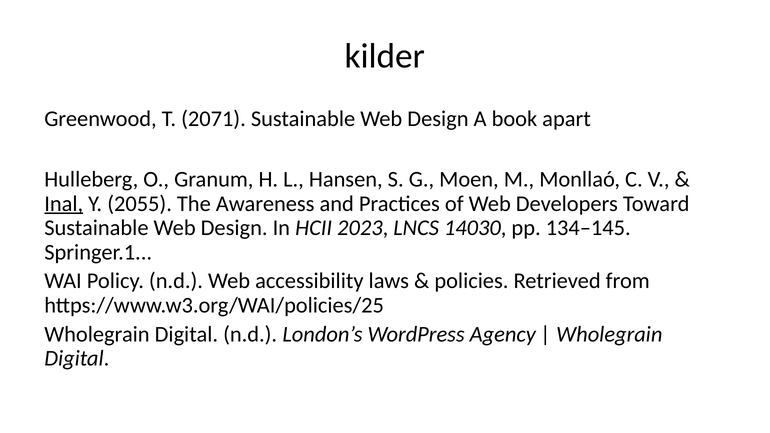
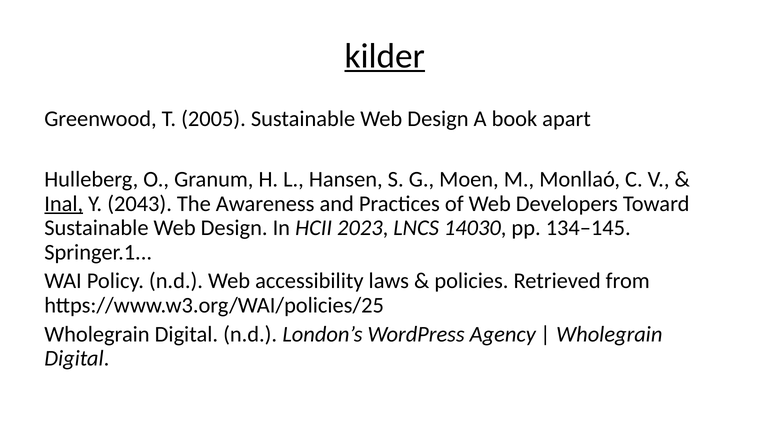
kilder underline: none -> present (385, 56)
2071: 2071 -> 2005 (213, 119)
2055: 2055 -> 2043 (140, 204)
